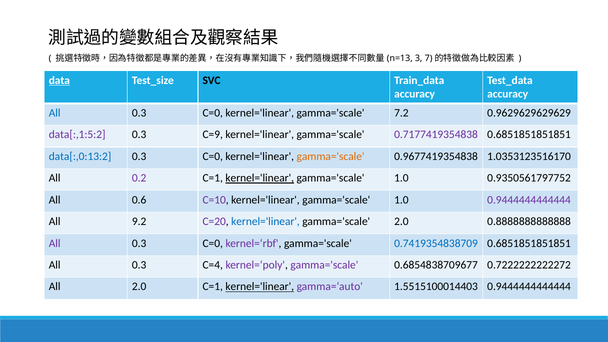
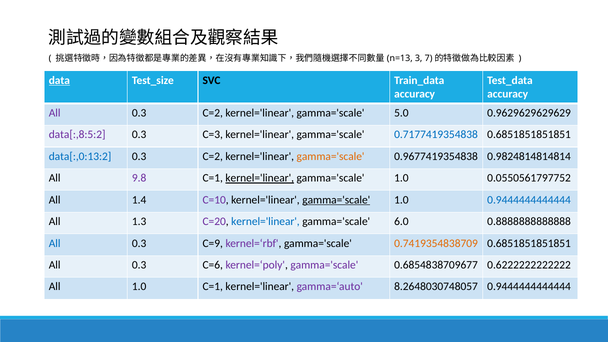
All colour: blue -> purple (55, 113)
C=0: C=0 -> C=2 (213, 113)
7.2: 7.2 -> 5.0 (401, 113)
data[:,1:5:2: data[:,1:5:2 -> data[:,8:5:2 (77, 135)
C=9: C=9 -> C=3 (213, 135)
0.7177419354838 colour: purple -> blue (436, 135)
C=0: C=0 -> C=2 (213, 156)
1.0353123516170: 1.0353123516170 -> 0.9824814814814 (529, 156)
0.2: 0.2 -> 9.8 (139, 178)
0.9350561797752: 0.9350561797752 -> 0.0550561797752 (529, 178)
0.6: 0.6 -> 1.4 (139, 200)
gamma='scale underline: none -> present (336, 200)
0.9444444444444 colour: purple -> blue (529, 200)
9.2: 9.2 -> 1.3 (139, 222)
gamma='scale 2.0: 2.0 -> 6.0 (401, 222)
All colour: purple -> blue (55, 243)
C=0: C=0 -> C=9 (213, 243)
0.7419354838709 colour: blue -> orange (436, 243)
C=4: C=4 -> C=6 (213, 265)
0.7222222222272: 0.7222222222272 -> 0.6222222222222 (529, 265)
All 2.0: 2.0 -> 1.0 (139, 287)
kernel='linear underline: present -> none (260, 287)
1.5515100014403: 1.5515100014403 -> 8.2648030748057 (436, 287)
